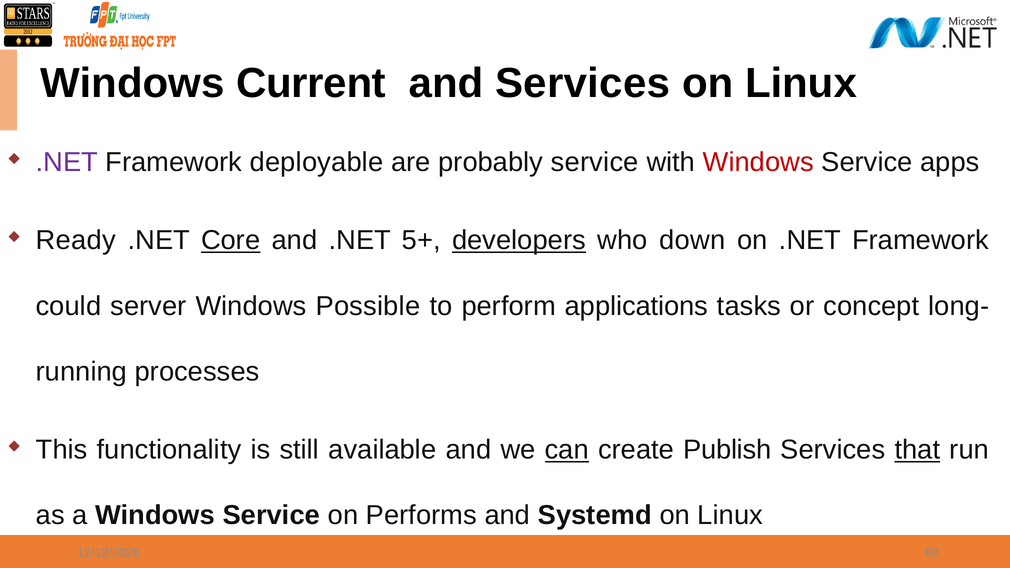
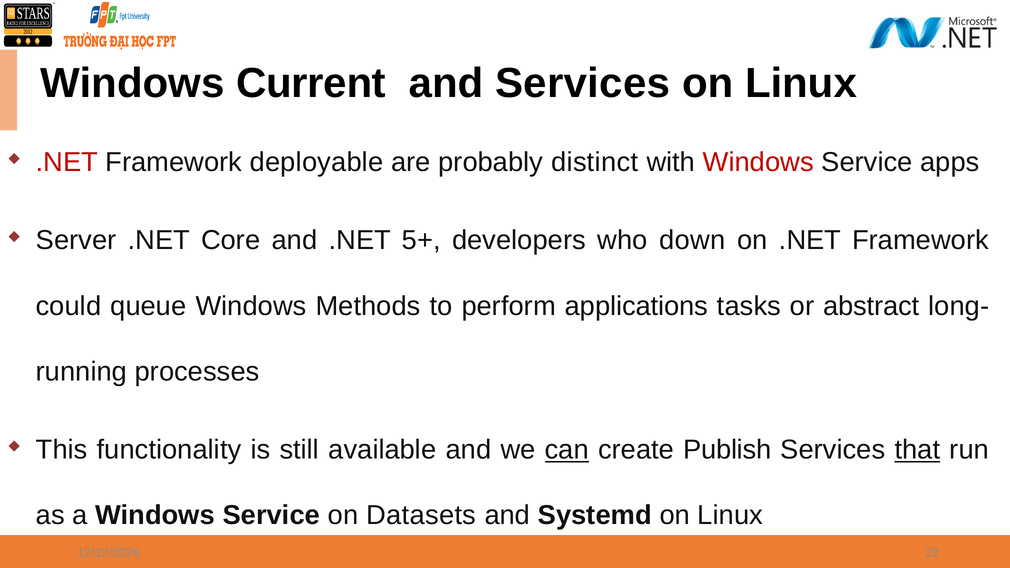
.NET colour: purple -> red (67, 162)
probably service: service -> distinct (595, 162)
Ready: Ready -> Server (76, 241)
Core underline: present -> none (231, 241)
developers underline: present -> none (519, 241)
server: server -> queue (148, 306)
Possible: Possible -> Methods (368, 306)
concept: concept -> abstract (871, 306)
Performs: Performs -> Datasets (421, 516)
68: 68 -> 22 (932, 553)
